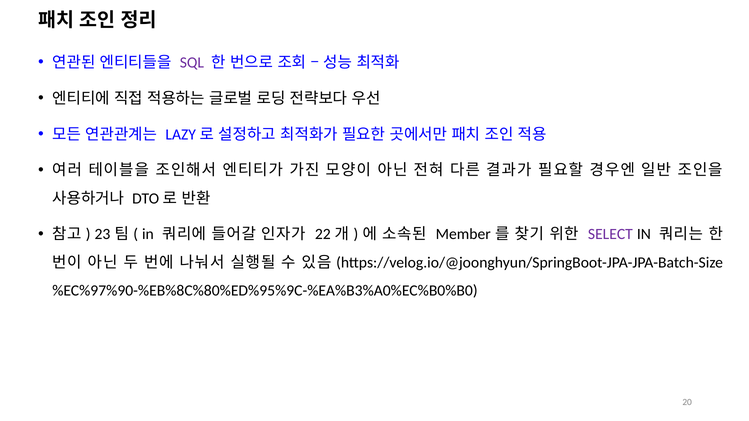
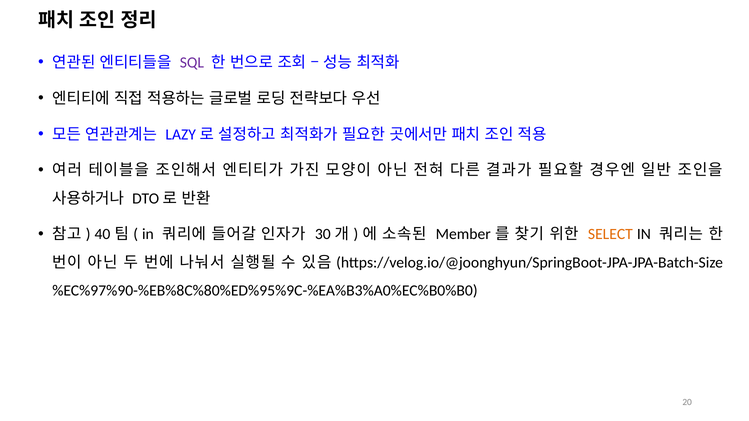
23: 23 -> 40 (102, 234)
22: 22 -> 30 (323, 234)
SELECT colour: purple -> orange (610, 234)
